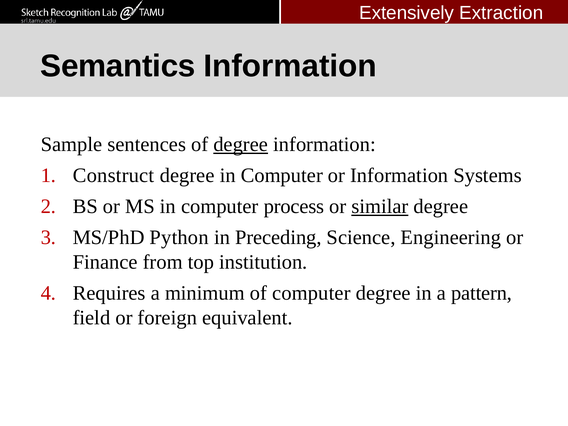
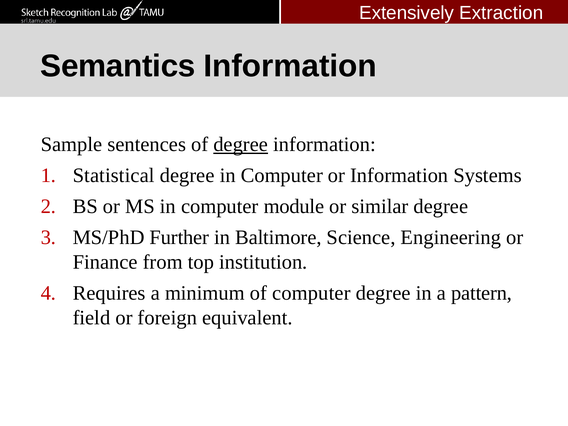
Construct: Construct -> Statistical (114, 175)
process: process -> module (294, 206)
similar underline: present -> none (380, 206)
Python: Python -> Further (179, 237)
Preceding: Preceding -> Baltimore (278, 237)
